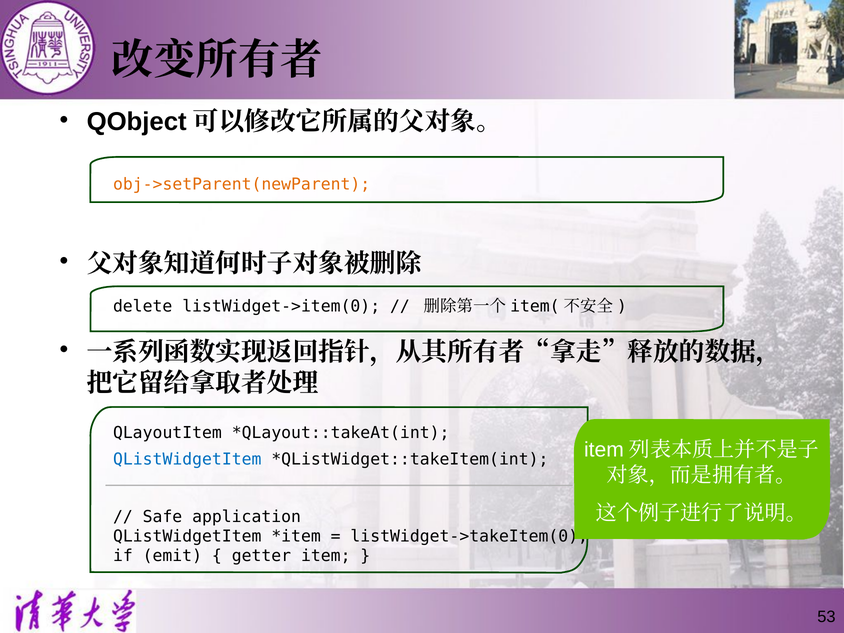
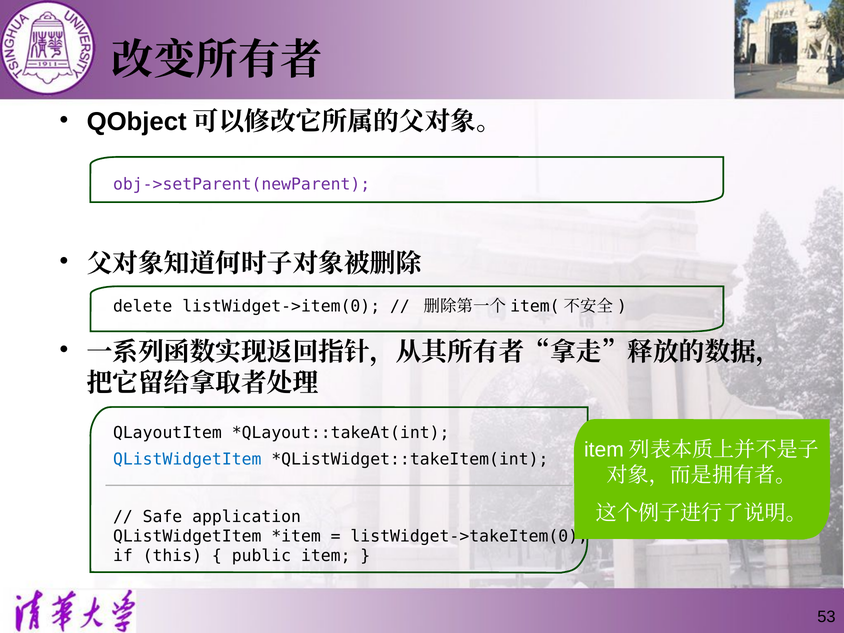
obj->setParent(newParent colour: orange -> purple (242, 184)
emit: emit -> this (172, 556)
getter: getter -> public (261, 556)
